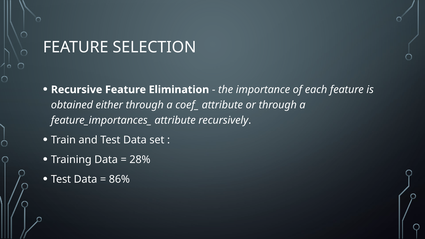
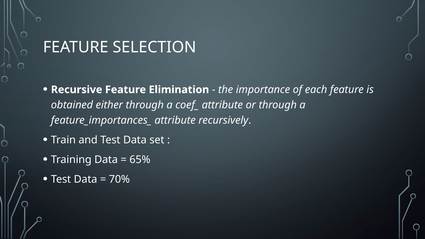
28%: 28% -> 65% (140, 160)
86%: 86% -> 70% (119, 179)
